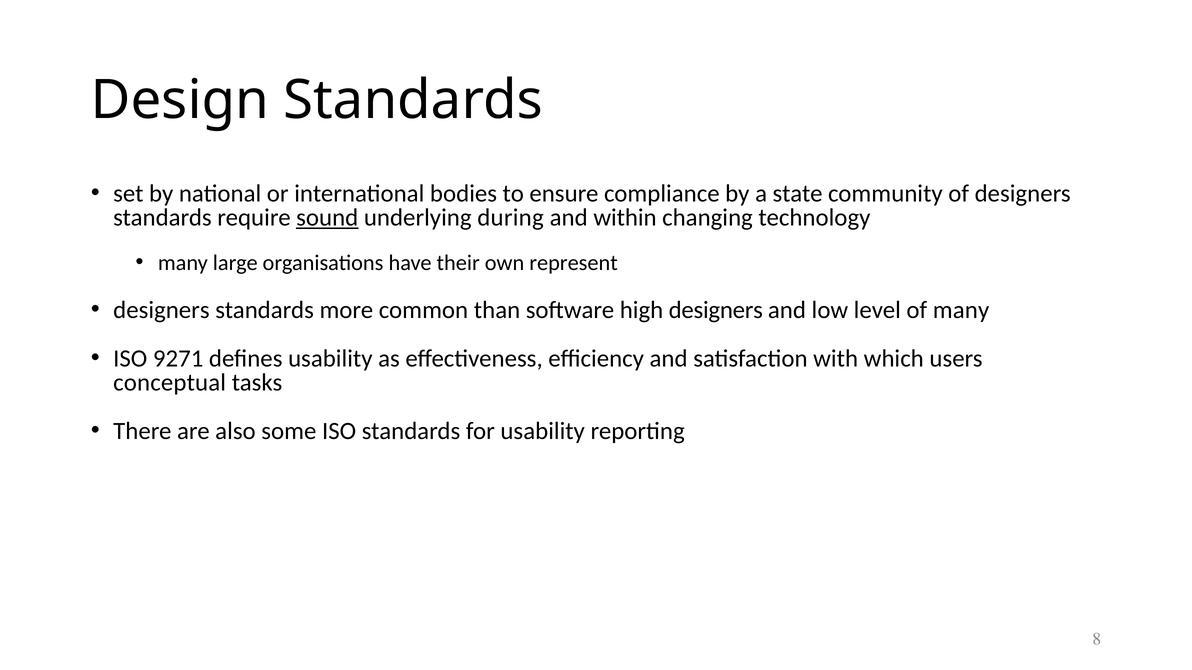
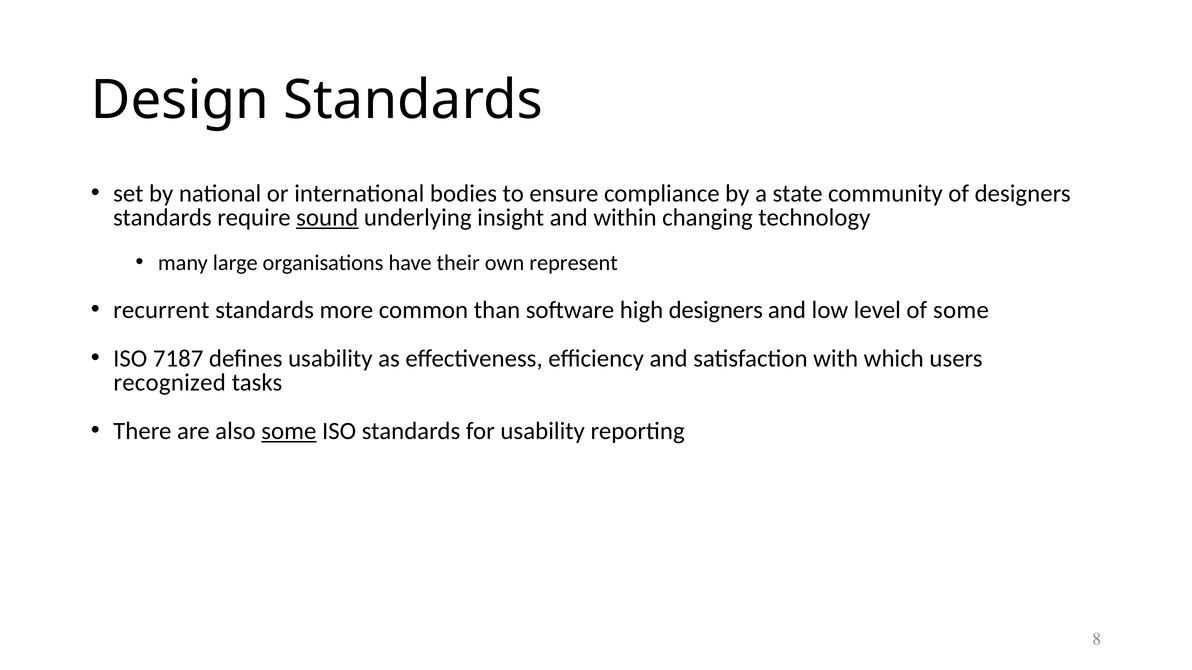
during: during -> insight (511, 218)
designers: designers -> recurrent (161, 310)
of many: many -> some (961, 310)
9271: 9271 -> 7187 (178, 359)
conceptual: conceptual -> recognized (170, 383)
some underline: none -> present (289, 432)
